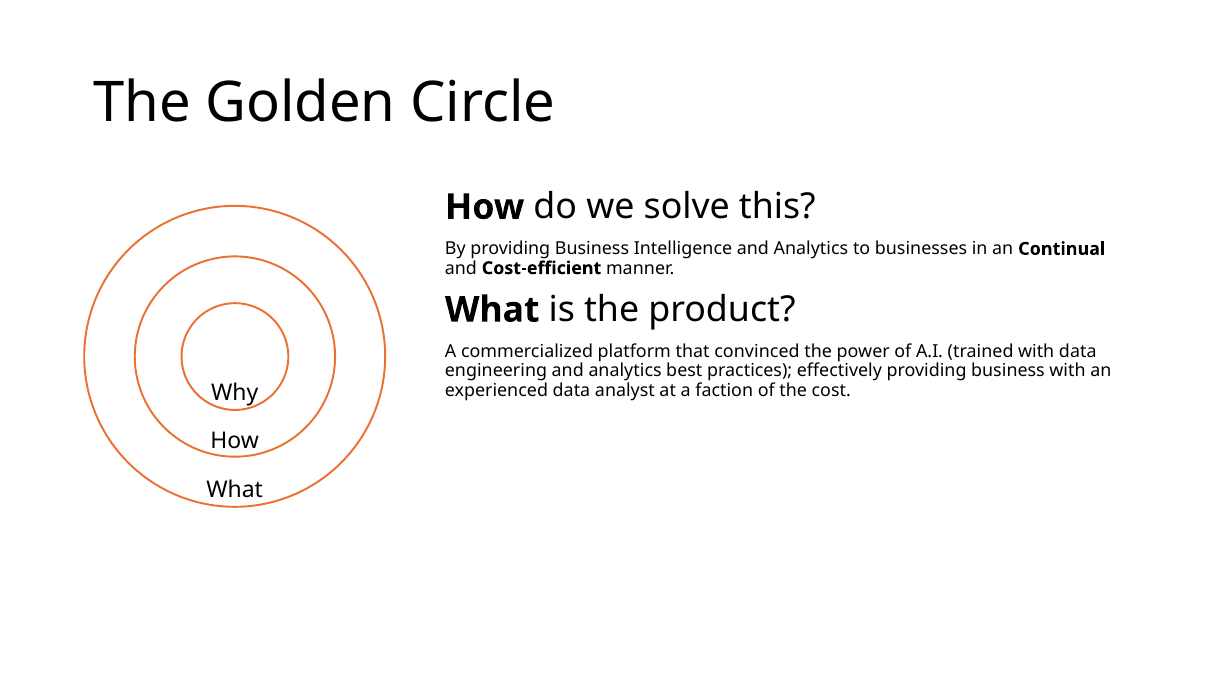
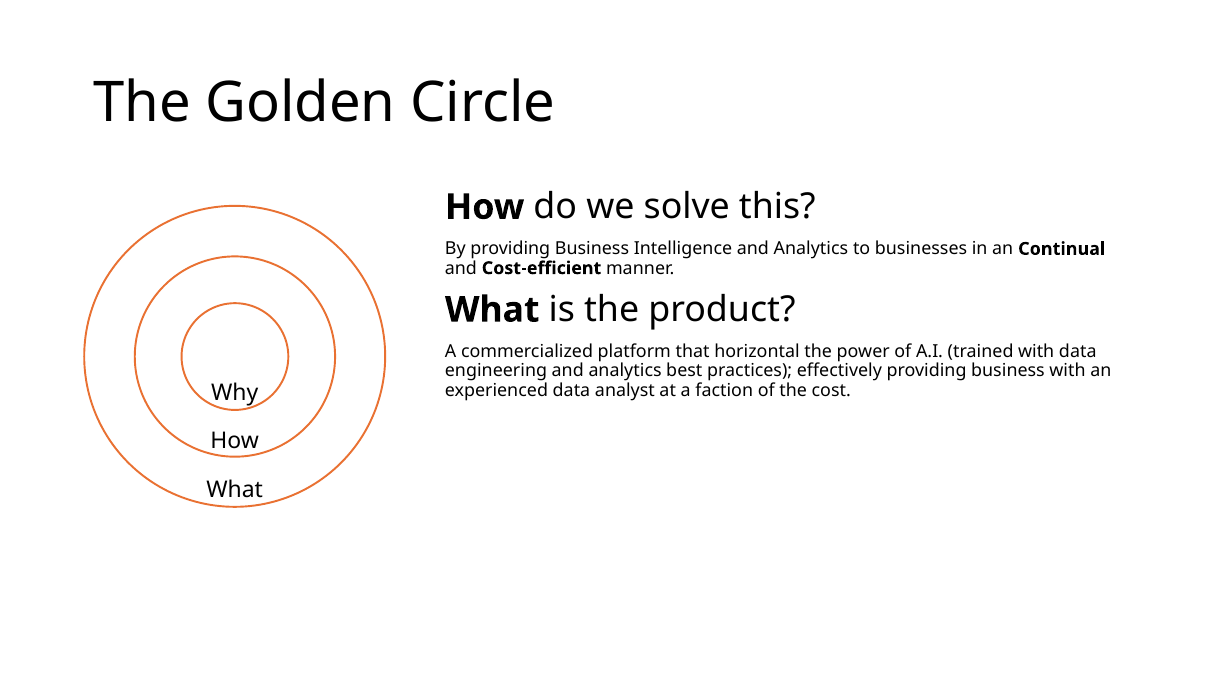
convinced: convinced -> horizontal (757, 352)
